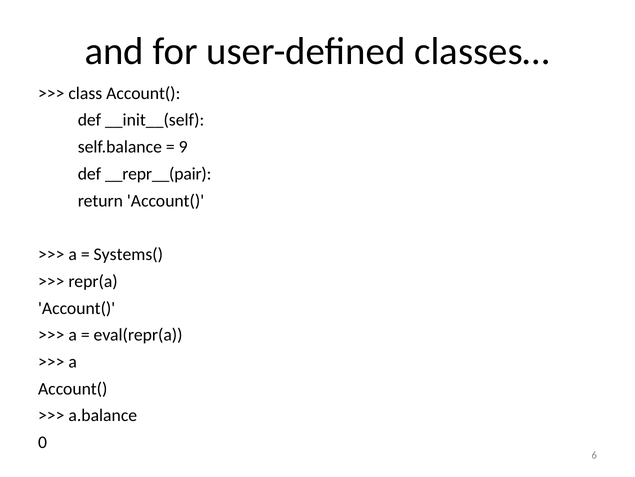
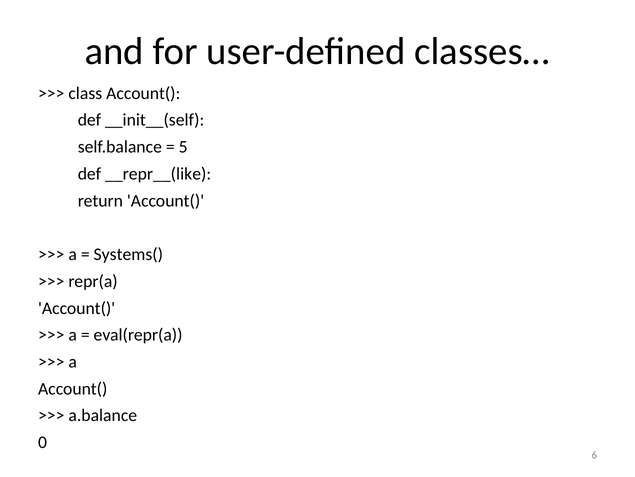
9: 9 -> 5 (183, 147)
__repr__(pair: __repr__(pair -> __repr__(like (158, 174)
